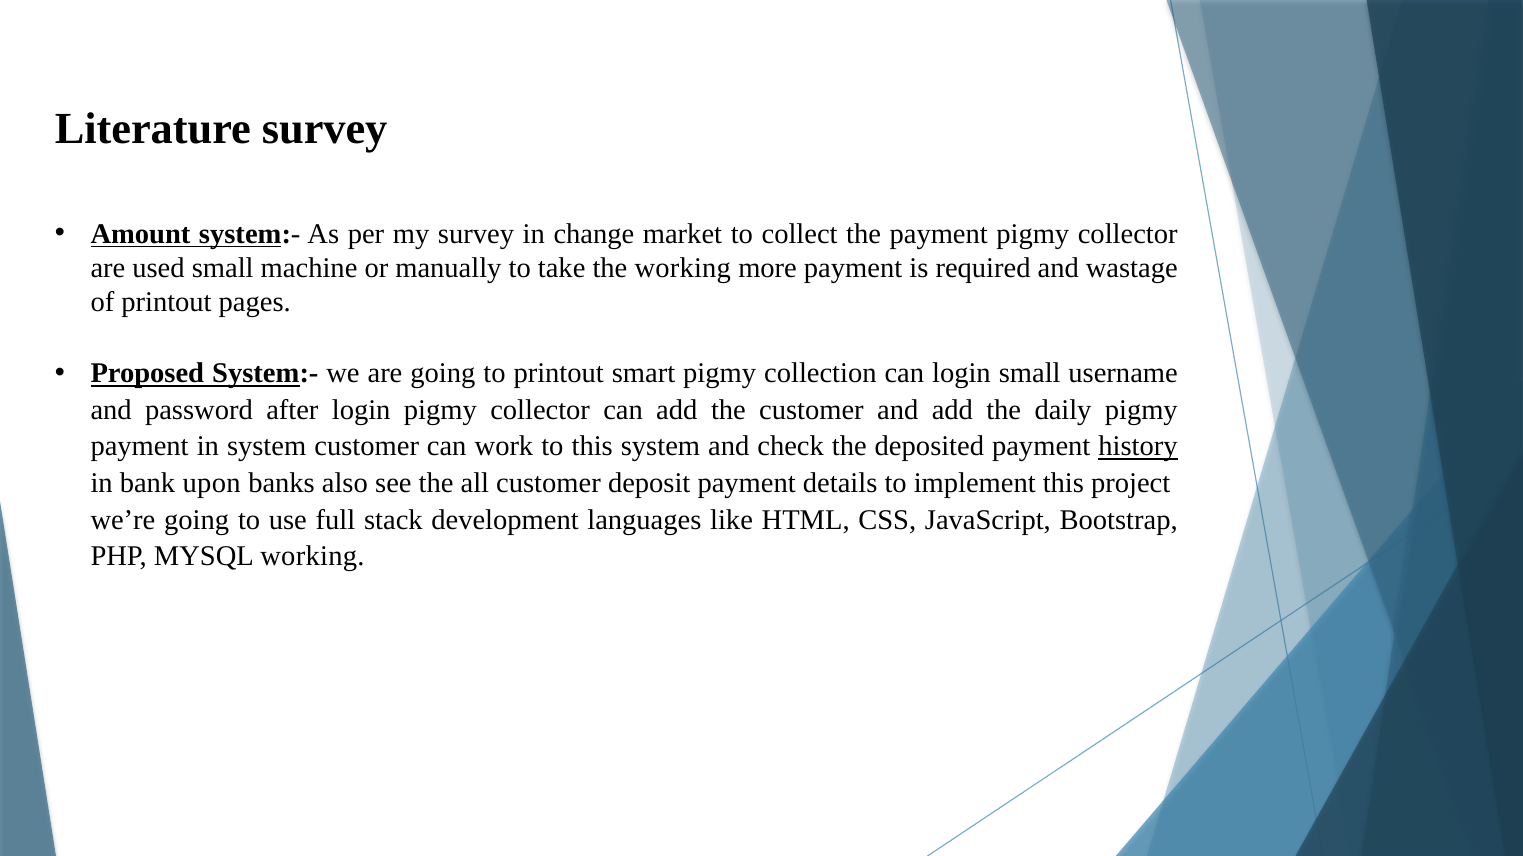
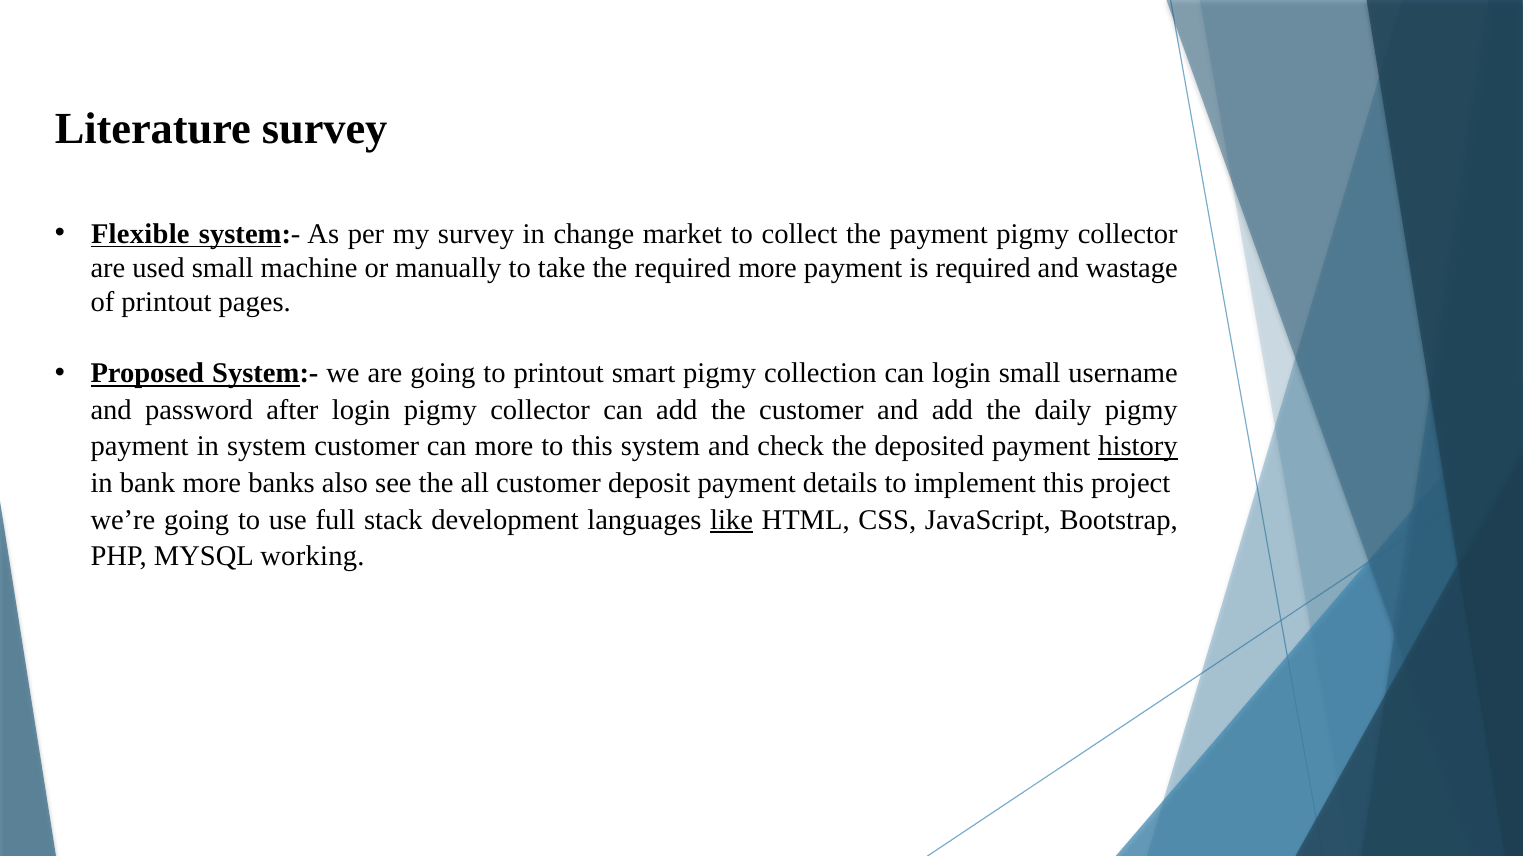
Amount: Amount -> Flexible (140, 234)
the working: working -> required (683, 268)
can work: work -> more (504, 447)
bank upon: upon -> more (212, 483)
like underline: none -> present (731, 520)
